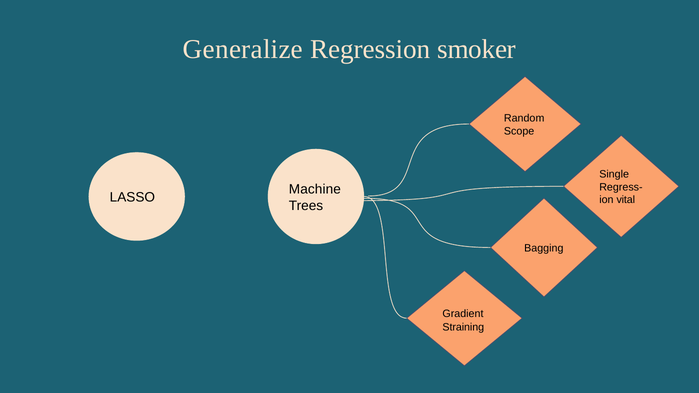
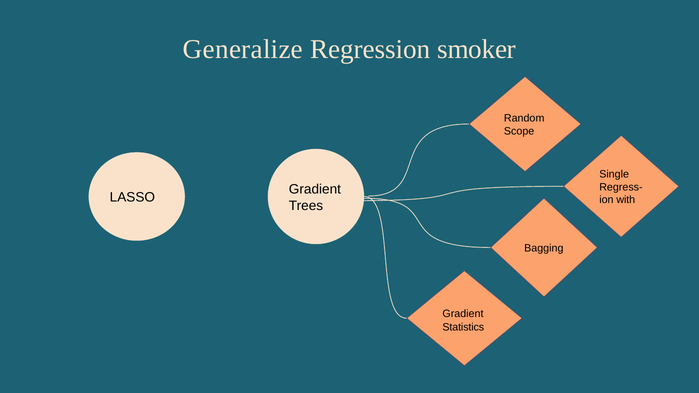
Machine: Machine -> Gradient (315, 189)
vital: vital -> with (626, 200)
Straining: Straining -> Statistics (463, 327)
